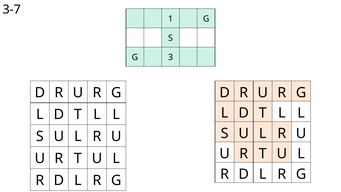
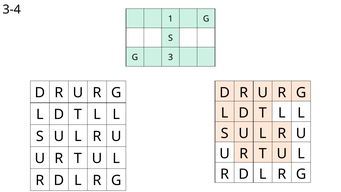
3-7: 3-7 -> 3-4 (12, 10)
